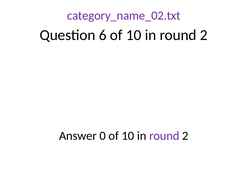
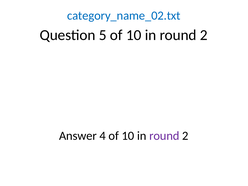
category_name_02.txt colour: purple -> blue (124, 16)
6: 6 -> 5 (103, 35)
0: 0 -> 4 (103, 136)
